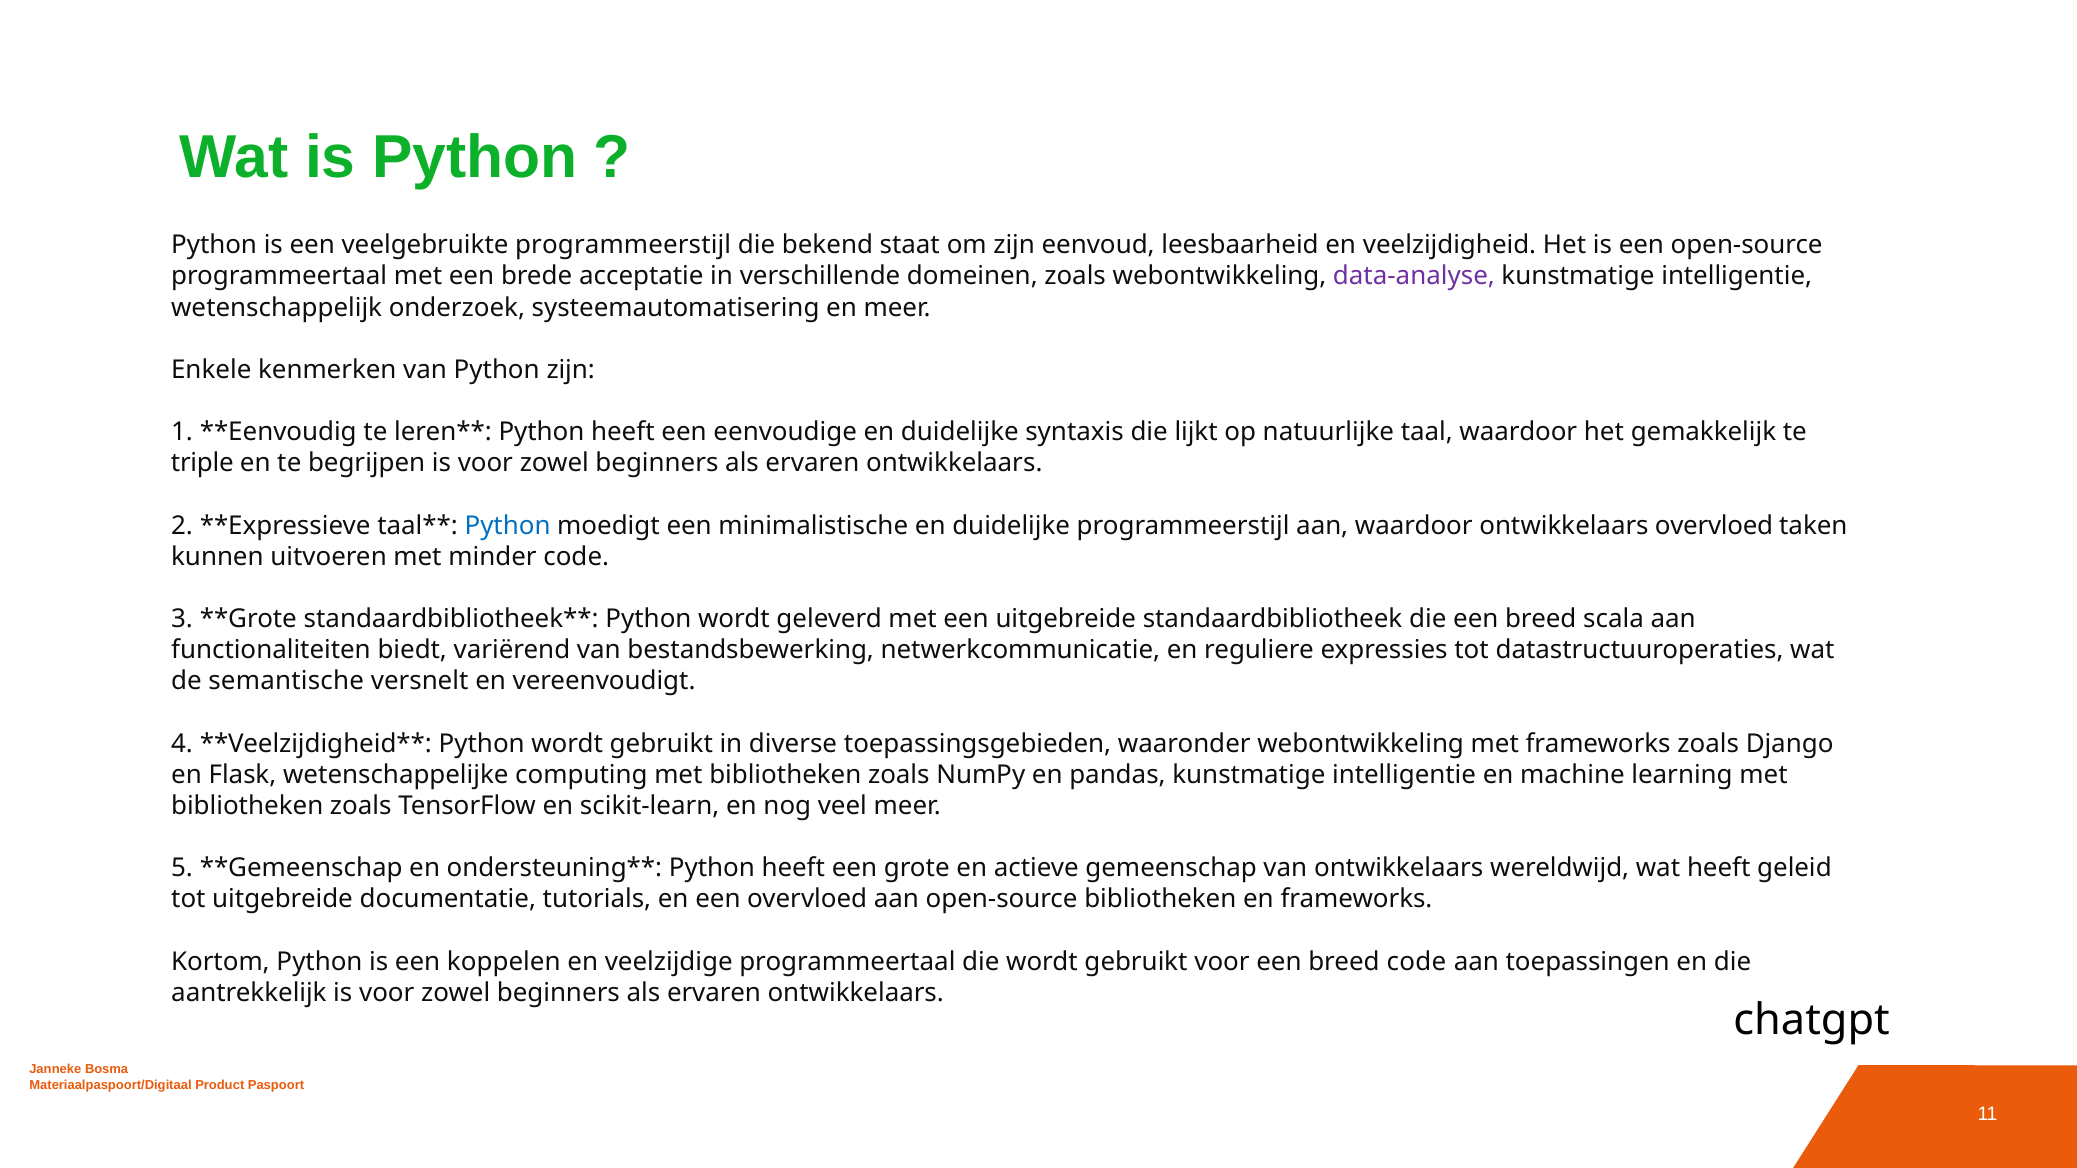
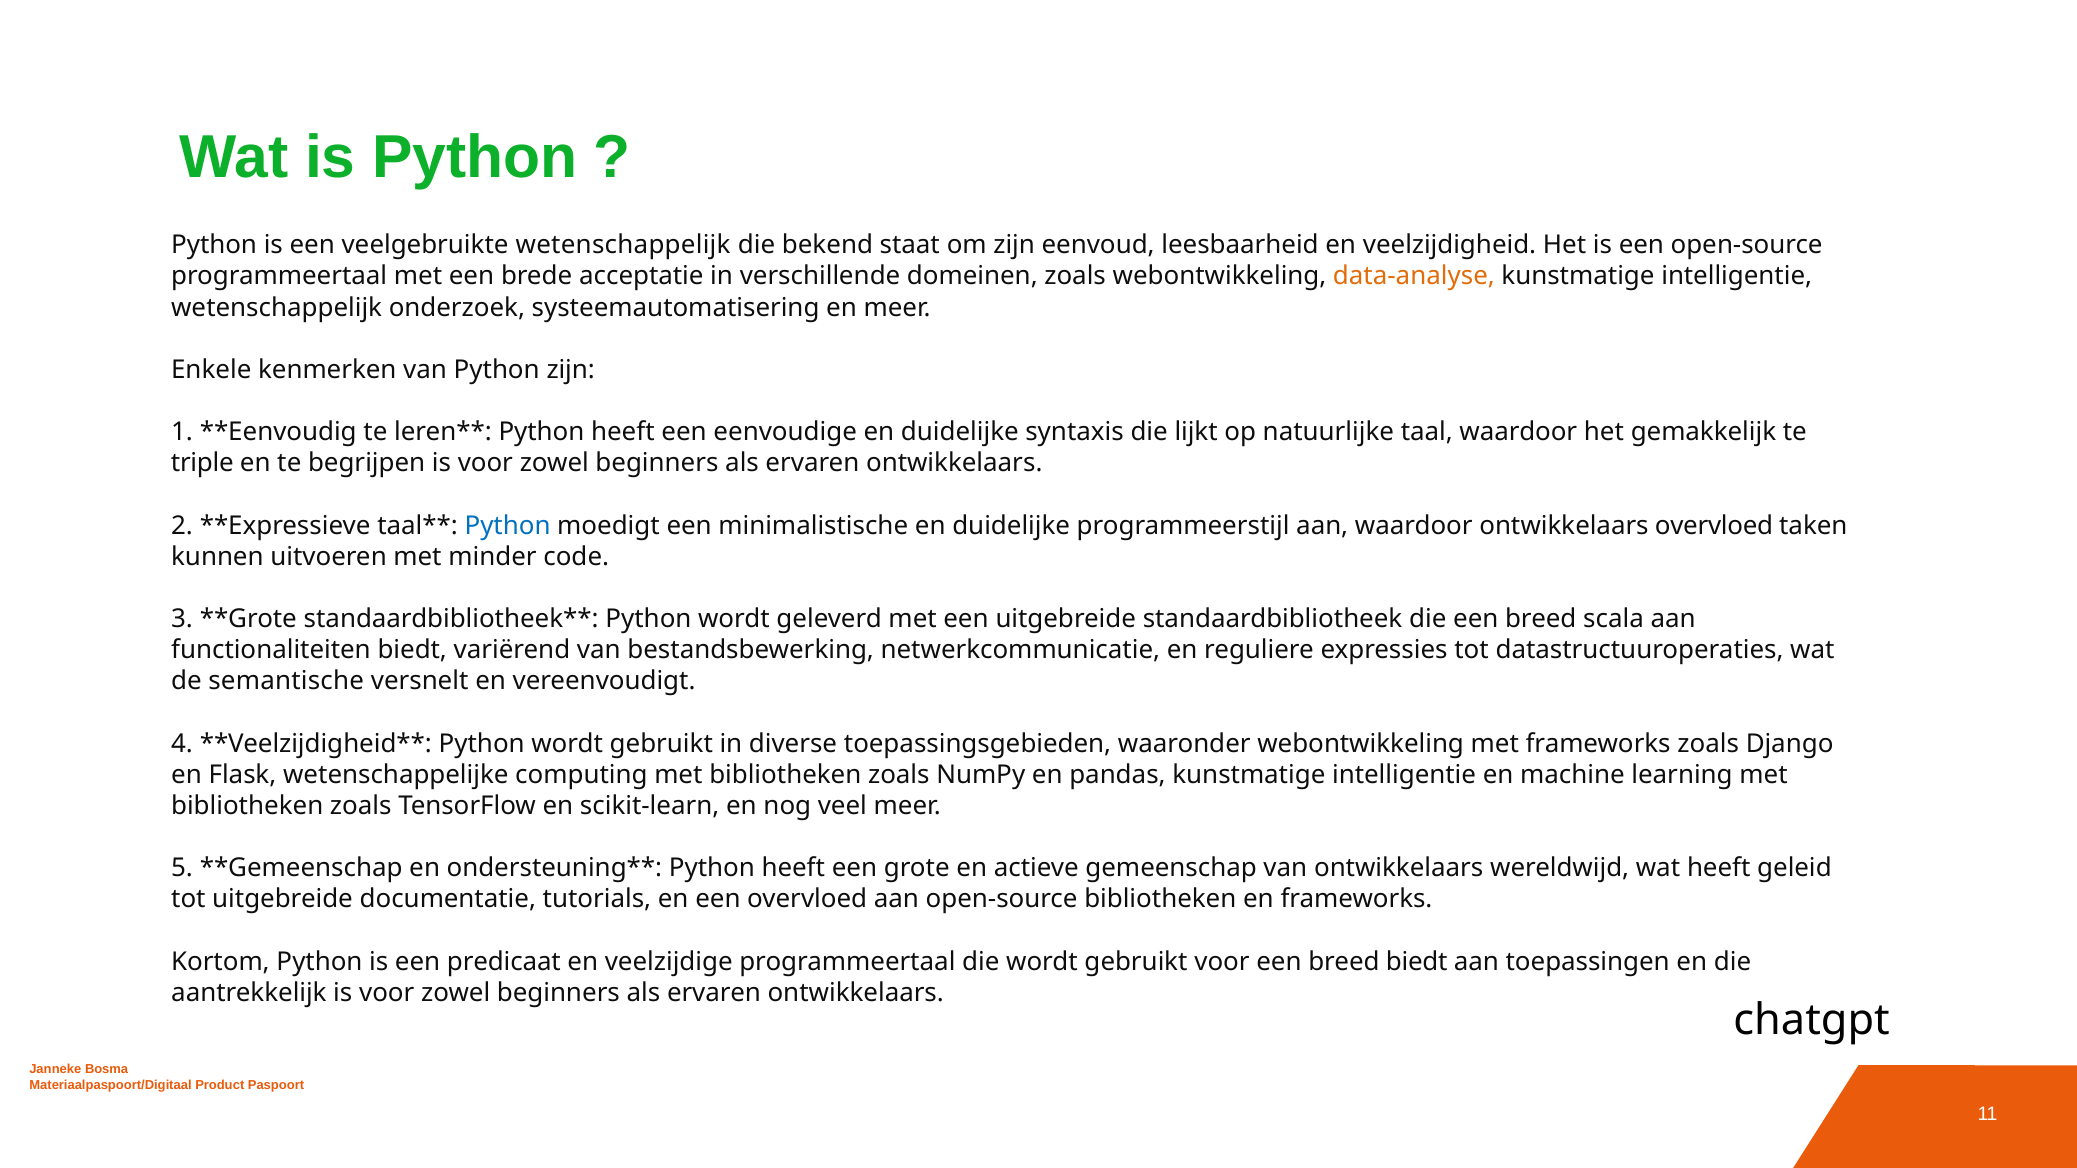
veelgebruikte programmeerstijl: programmeerstijl -> wetenschappelijk (623, 245)
data-analyse colour: purple -> orange (1414, 276)
koppelen: koppelen -> predicaat (504, 962)
breed code: code -> biedt (1417, 962)
